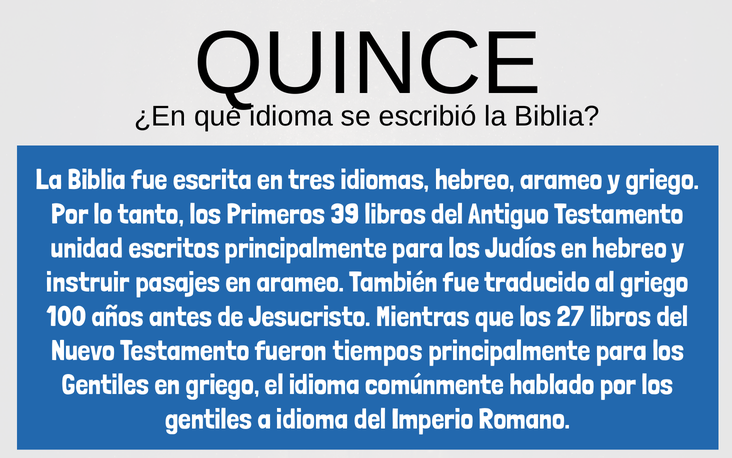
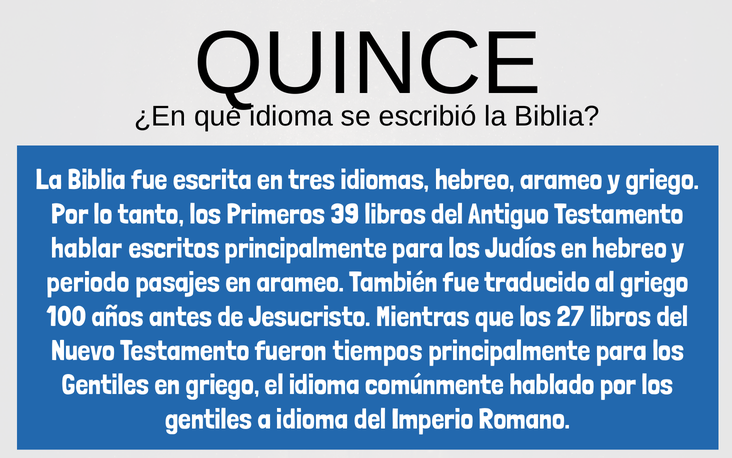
unidad: unidad -> hablar (87, 249)
instruir: instruir -> periodo (88, 283)
